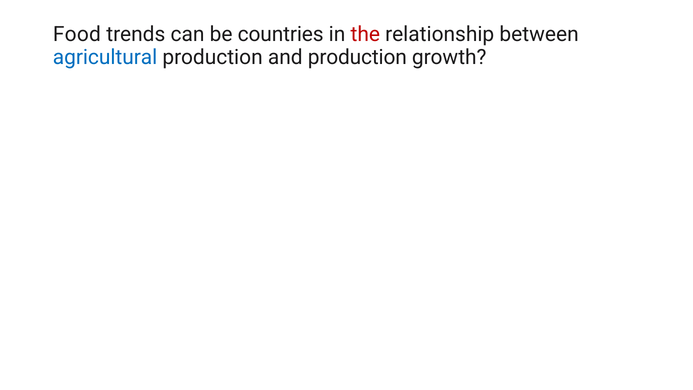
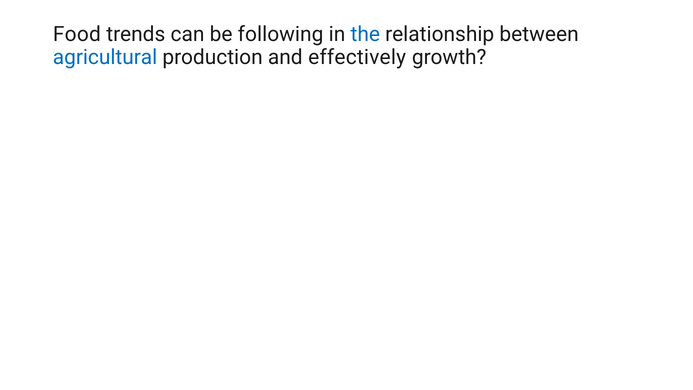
countries: countries -> following (281, 35)
the colour: red -> blue (365, 35)
and production: production -> effectively (357, 57)
